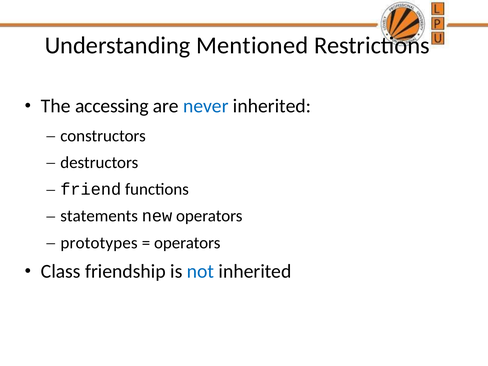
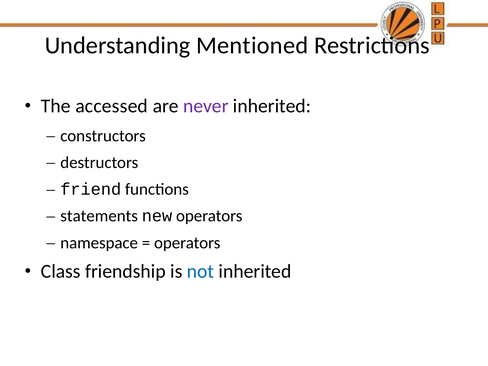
accessing: accessing -> accessed (112, 106)
never colour: blue -> purple (206, 106)
prototypes: prototypes -> namespace (99, 243)
